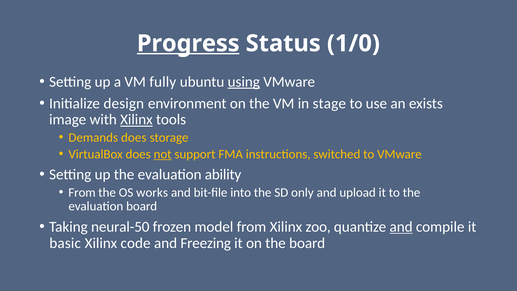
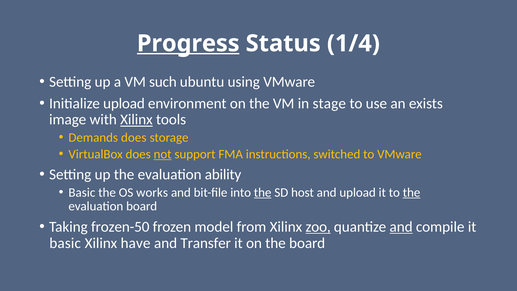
1/0: 1/0 -> 1/4 (353, 43)
fully: fully -> such (163, 82)
using underline: present -> none (244, 82)
Initialize design: design -> upload (124, 103)
From: From -> Basic (82, 192)
the underline: none -> present (263, 192)
only: only -> host (303, 192)
the underline: none -> present (412, 192)
neural-50: neural-50 -> frozen-50 (120, 227)
zoo underline: none -> present (318, 227)
code: code -> have (136, 243)
Freezing: Freezing -> Transfer (206, 243)
